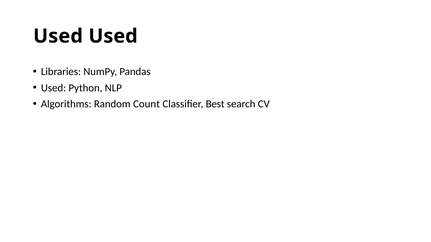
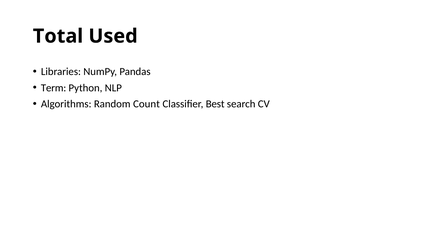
Used: Used -> Total (58, 36)
Used: Used -> Term (54, 88)
